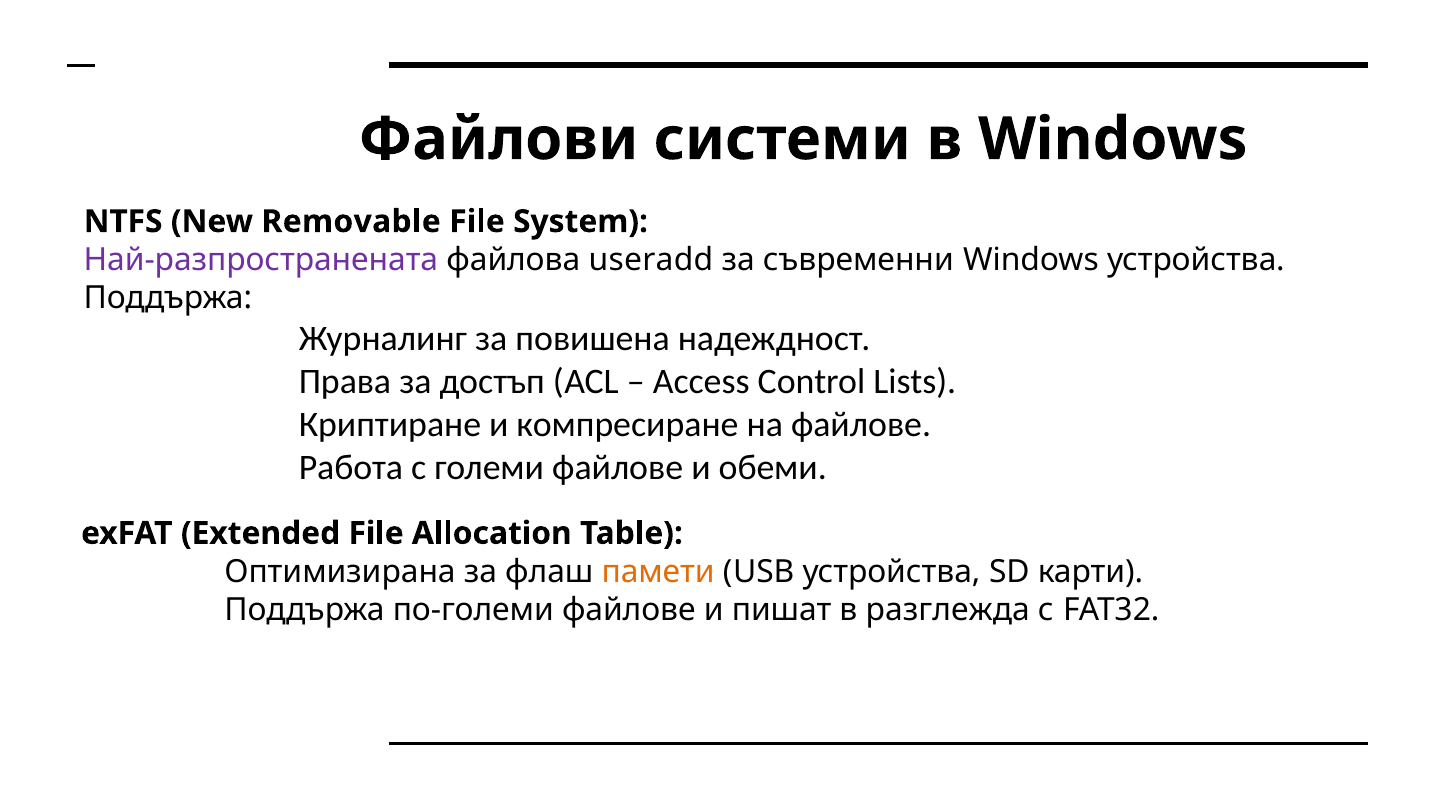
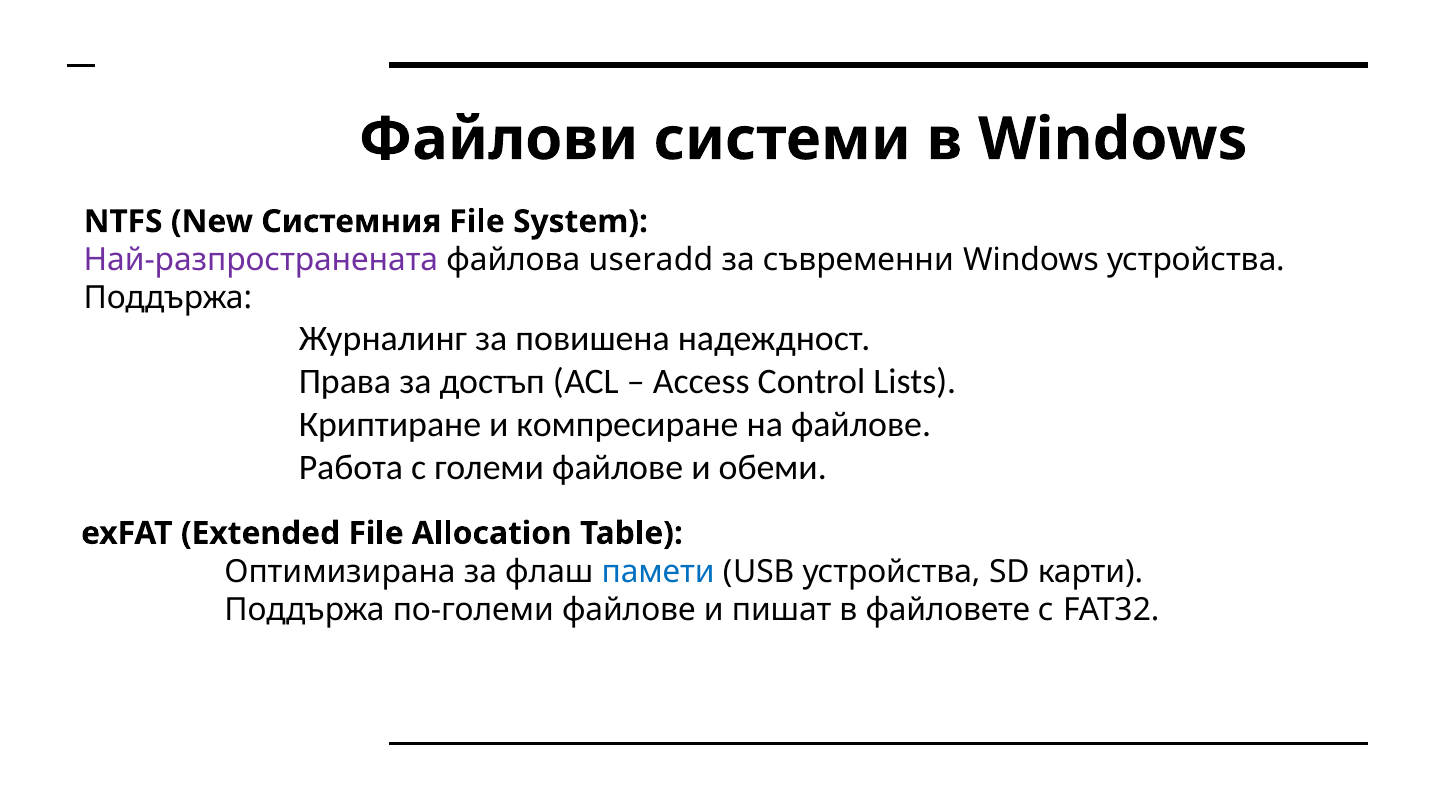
Removable: Removable -> Системния (351, 221)
памети colour: orange -> blue (658, 571)
разглежда: разглежда -> файловете (948, 610)
